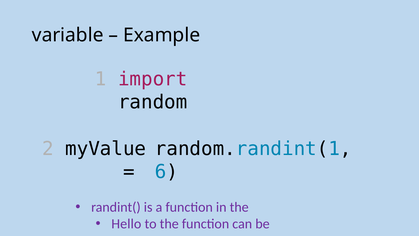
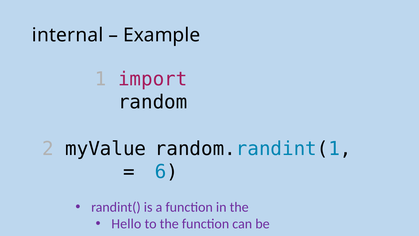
variable: variable -> internal (68, 35)
